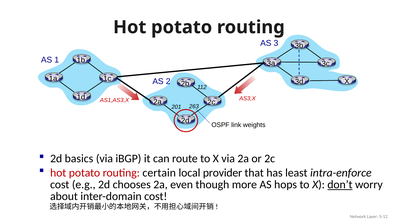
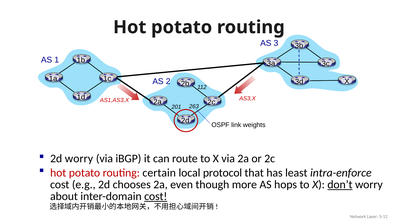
2d basics: basics -> worry (79, 158)
provider: provider -> protocol (223, 173)
cost underline: none -> present (156, 196)
